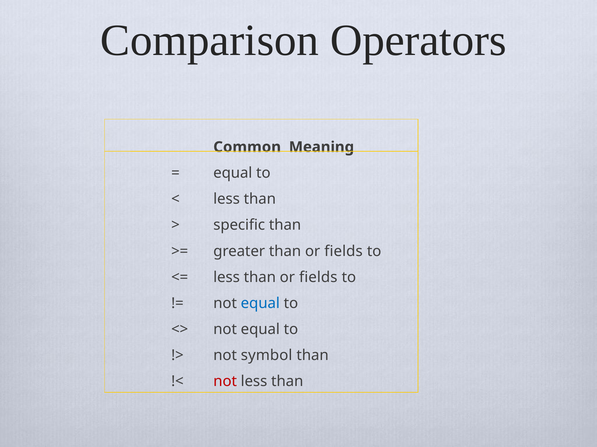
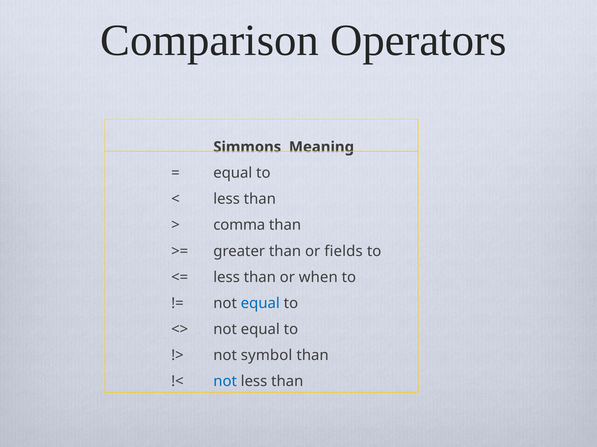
Common: Common -> Simmons (247, 147)
specific: specific -> comma (239, 225)
less than or fields: fields -> when (318, 278)
not colour: red -> blue (225, 382)
